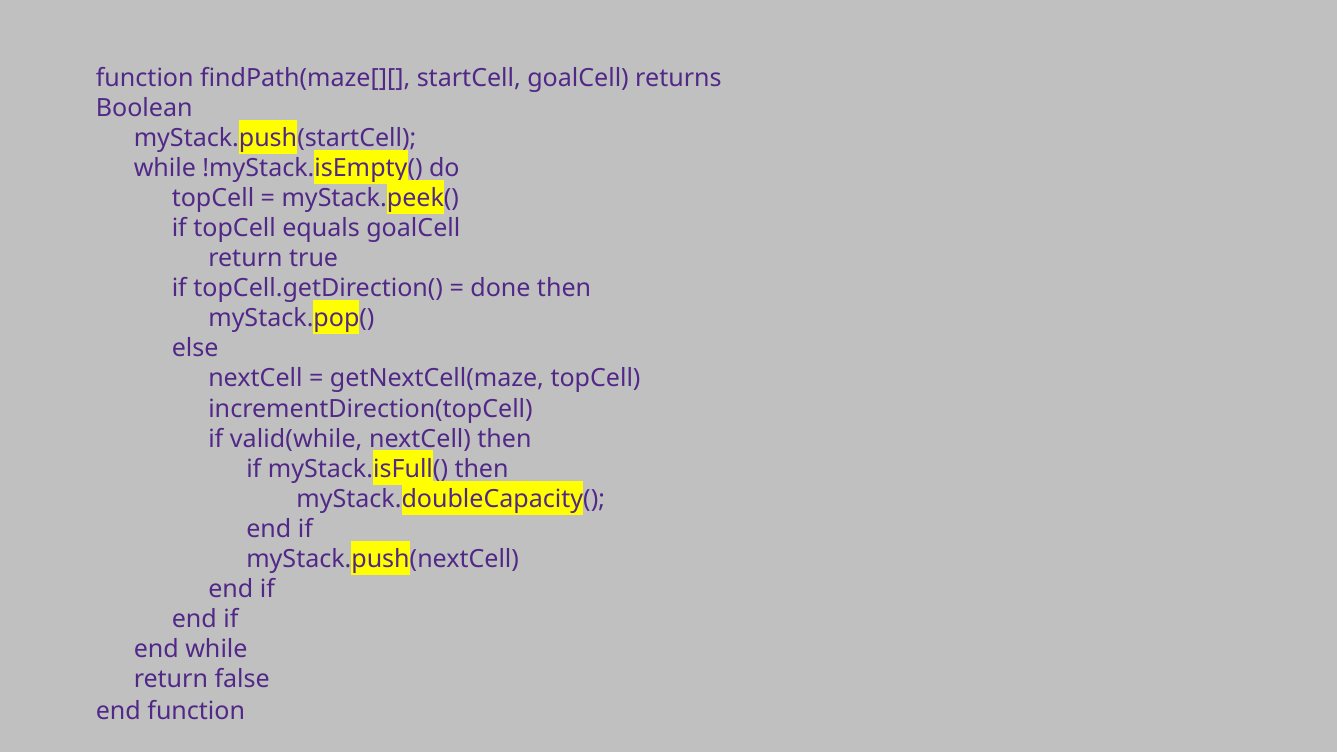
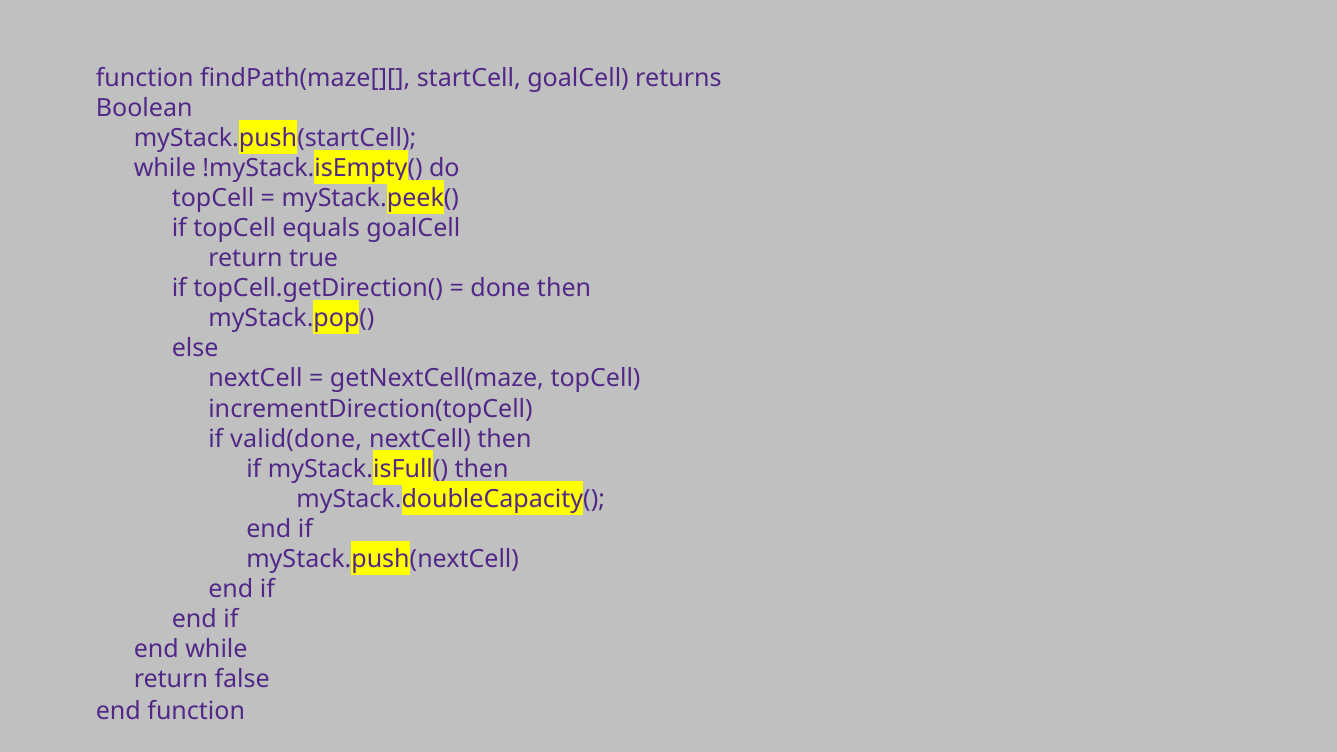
valid(while: valid(while -> valid(done (296, 439)
